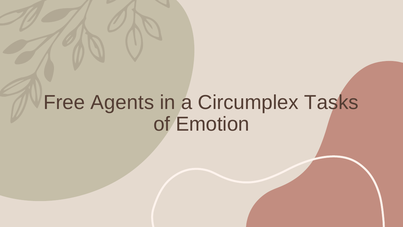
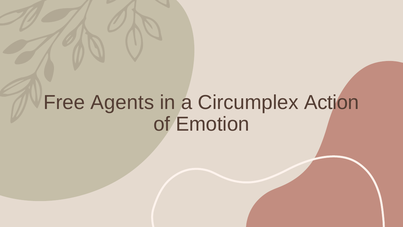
Tasks: Tasks -> Action (332, 102)
